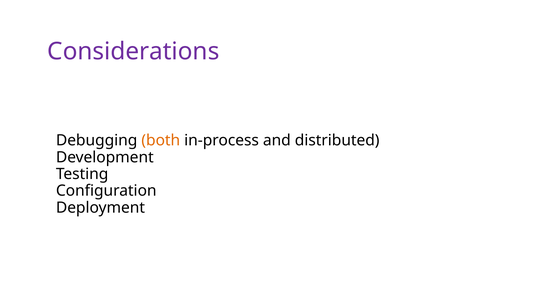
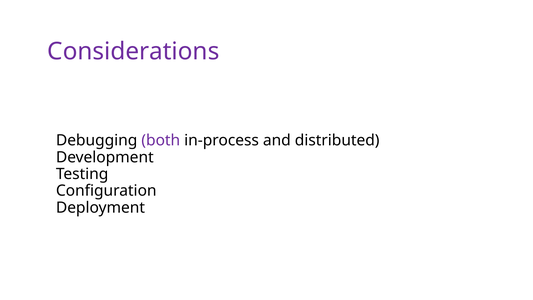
both colour: orange -> purple (161, 140)
